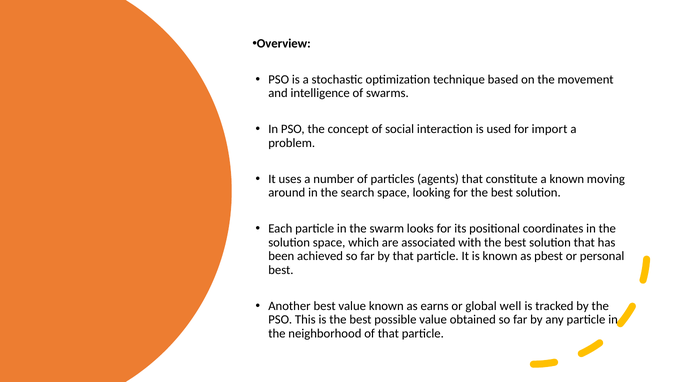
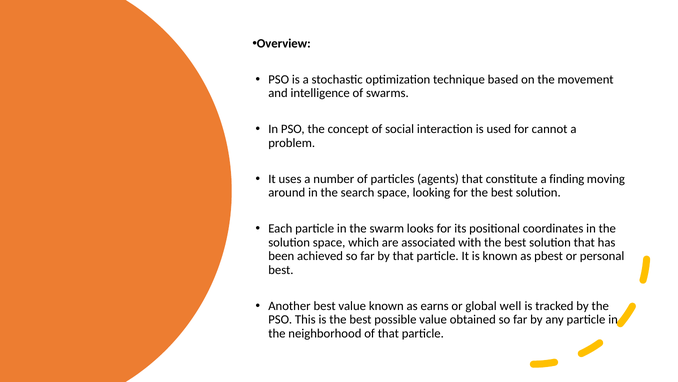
import: import -> cannot (550, 129)
a known: known -> finding (567, 179)
